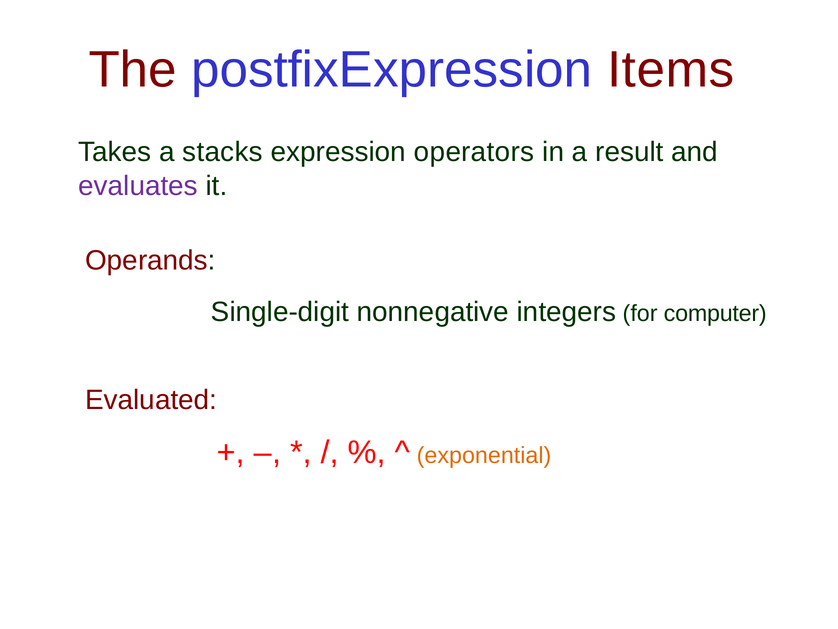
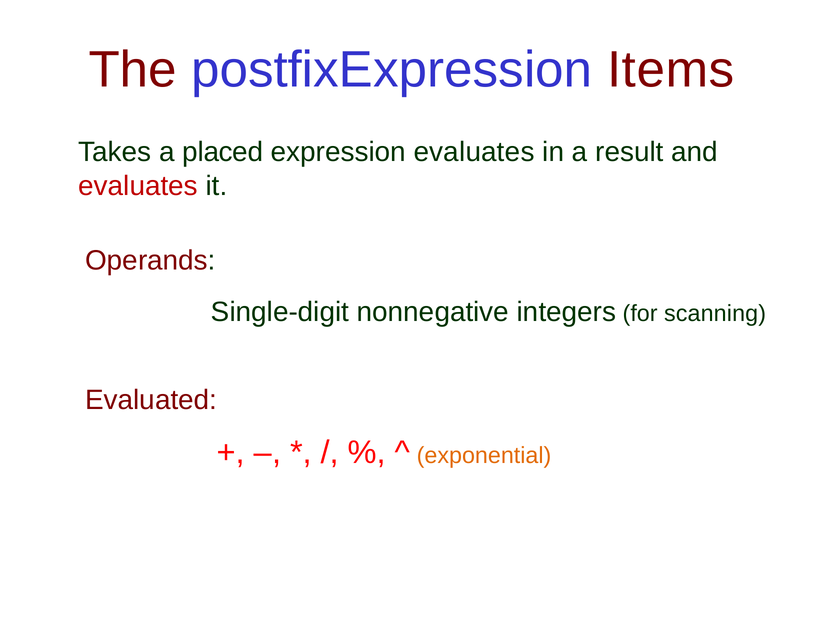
stacks: stacks -> placed (223, 152)
expression operators: operators -> evaluates (474, 152)
evaluates colour: purple -> red (138, 186)
computer: computer -> scanning (715, 313)
